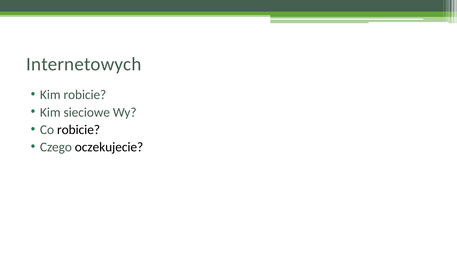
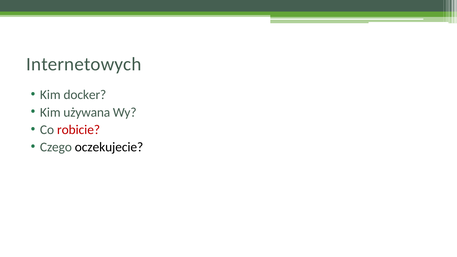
Kim robicie: robicie -> docker (85, 95)
sieciowe: sieciowe -> używana (87, 112)
robicie colour: black -> red (79, 130)
